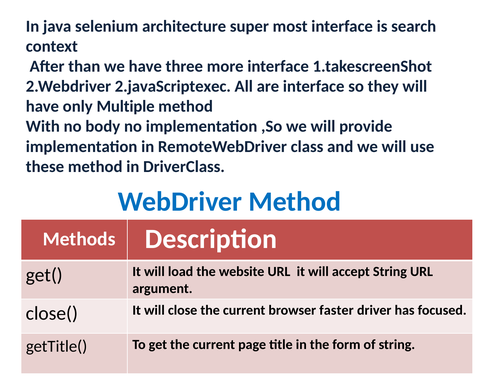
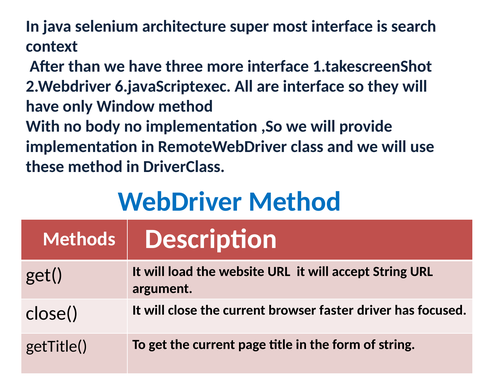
2.javaScriptexec: 2.javaScriptexec -> 6.javaScriptexec (173, 86)
Multiple: Multiple -> Window (126, 107)
